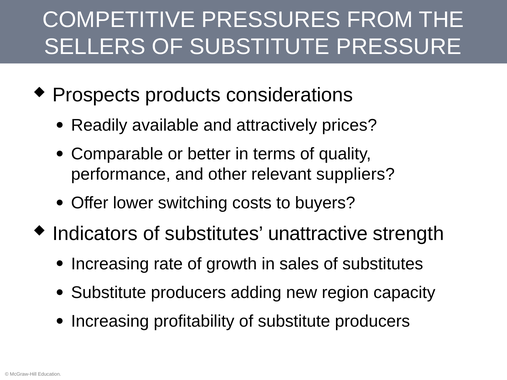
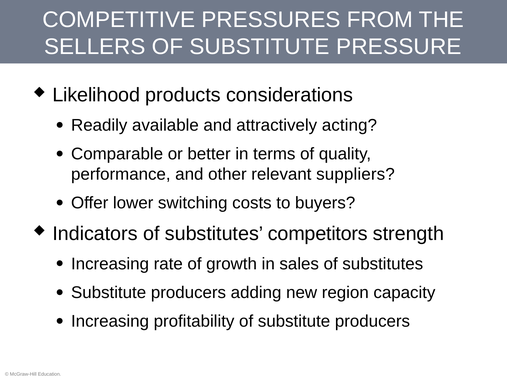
Prospects: Prospects -> Likelihood (96, 95)
prices: prices -> acting (349, 125)
unattractive: unattractive -> competitors (318, 234)
